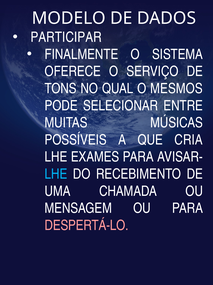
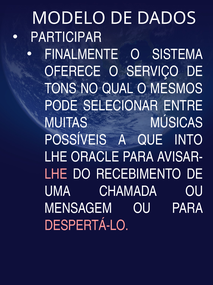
CRIA: CRIA -> INTO (189, 139)
EXAMES: EXAMES -> ORACLE (95, 156)
LHE colour: light blue -> pink (56, 173)
